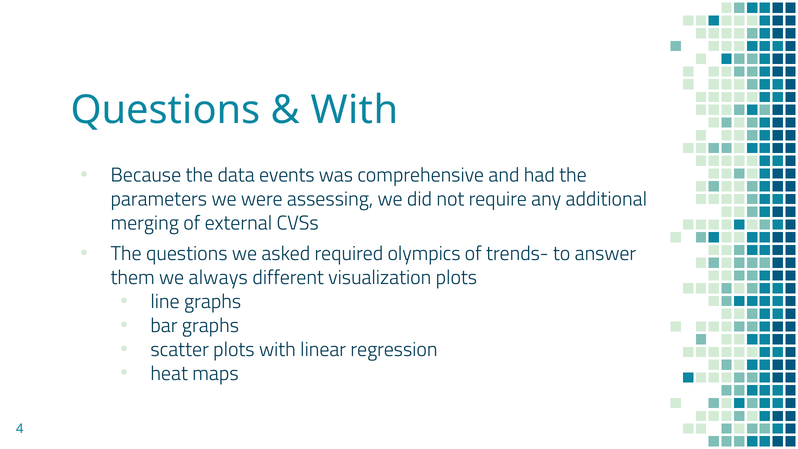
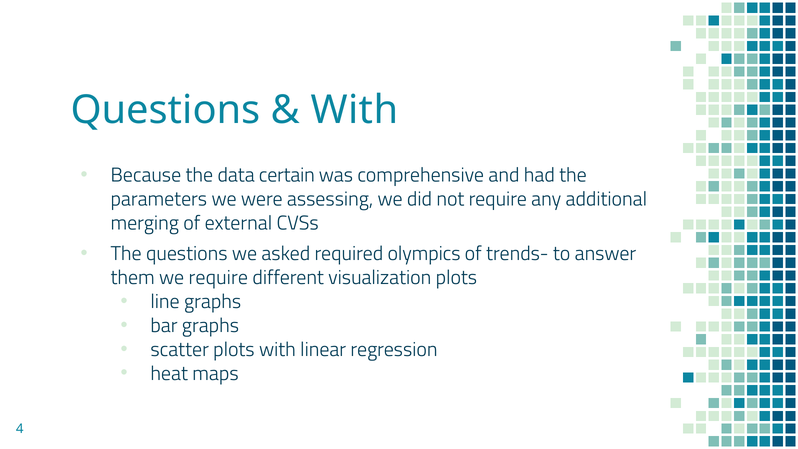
events: events -> certain (287, 175)
we always: always -> require (218, 278)
